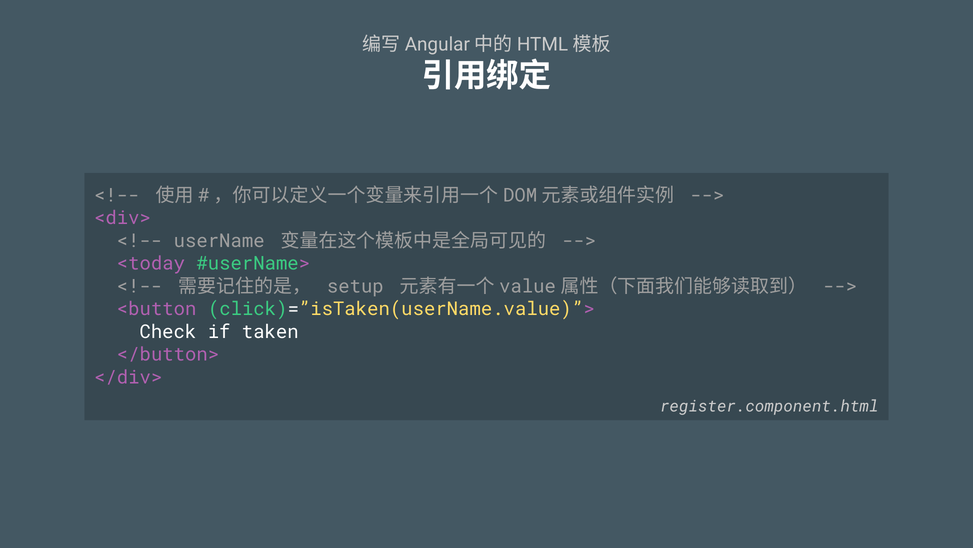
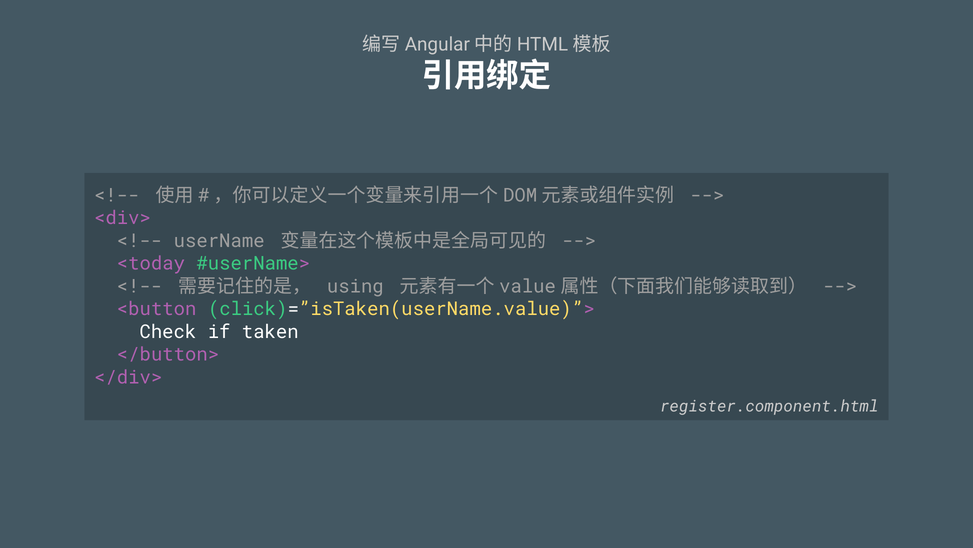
setup: setup -> using (355, 286)
